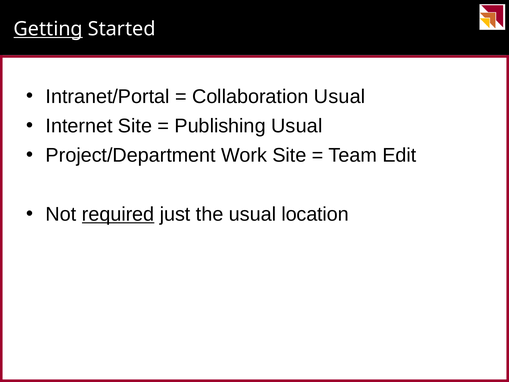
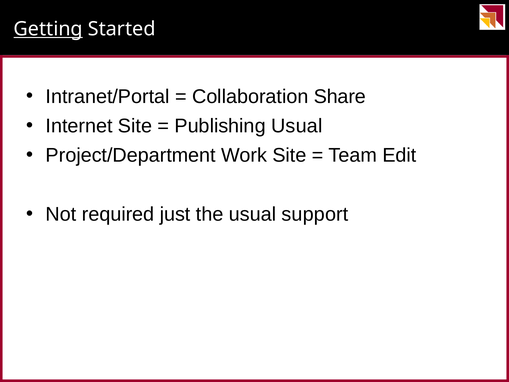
Collaboration Usual: Usual -> Share (340, 96)
required underline: present -> none (118, 214)
location: location -> support (315, 214)
